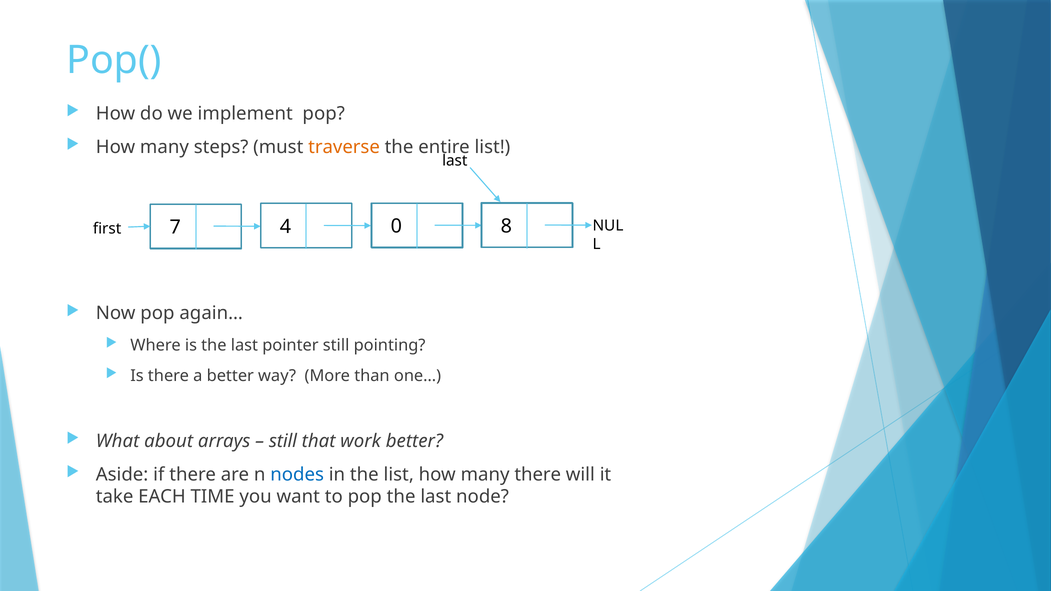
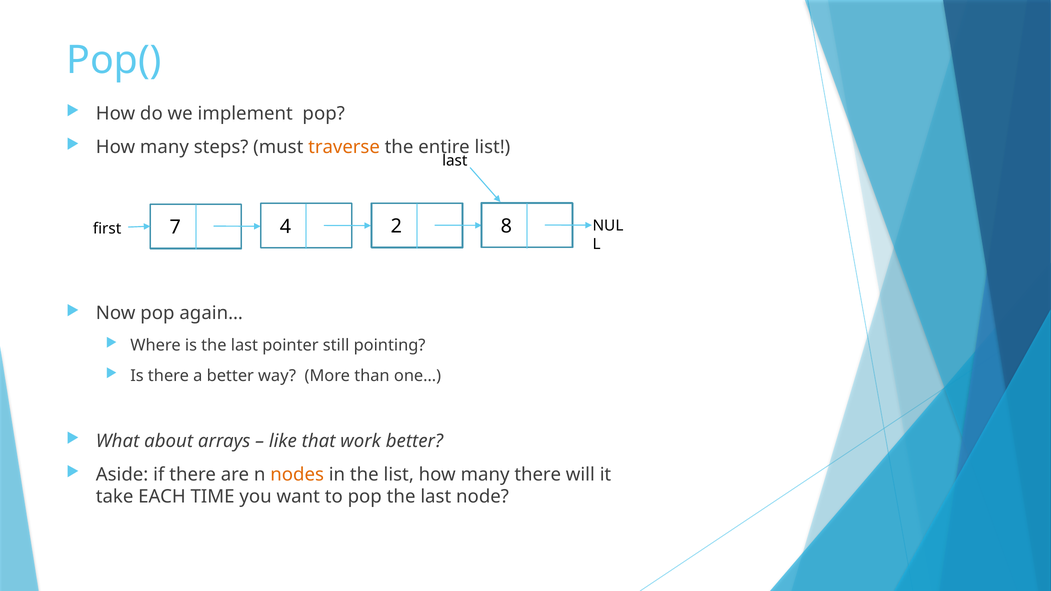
0: 0 -> 2 (396, 226)
still: still -> like (283, 441)
nodes colour: blue -> orange (297, 475)
